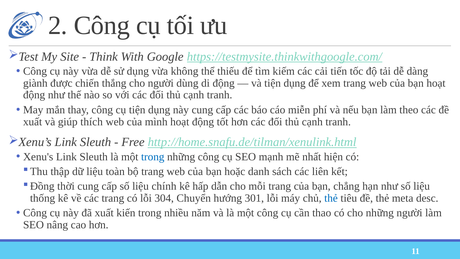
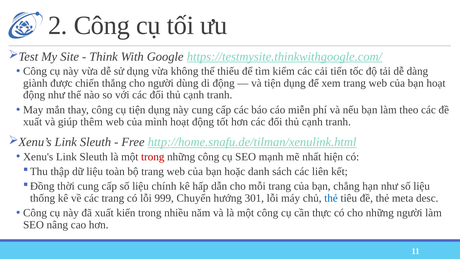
thích: thích -> thêm (92, 122)
trong colour: blue -> red (153, 157)
304: 304 -> 999 (164, 198)
thao: thao -> thực (322, 213)
